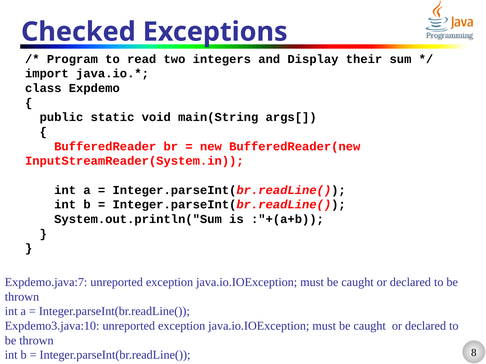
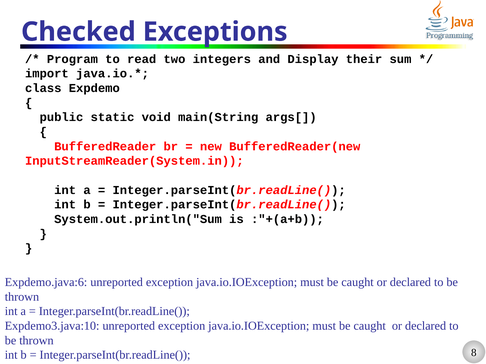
Expdemo.java:7: Expdemo.java:7 -> Expdemo.java:6 (46, 283)
